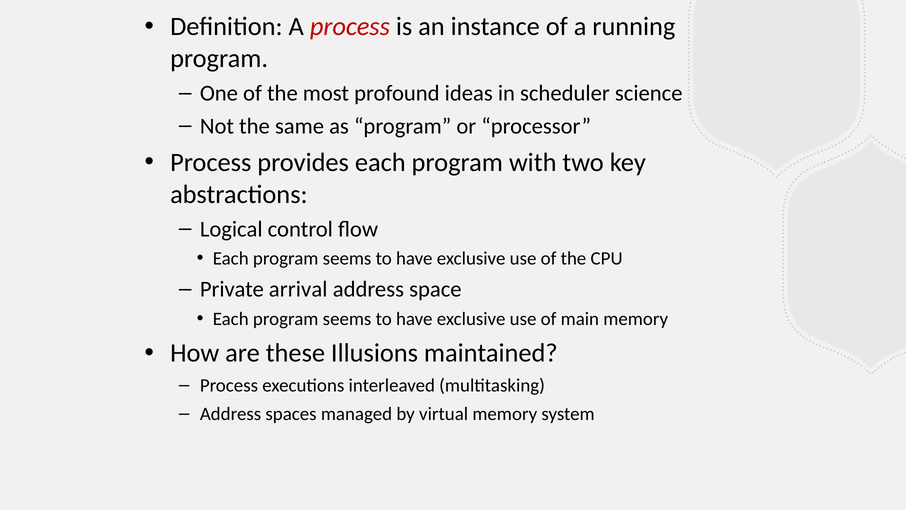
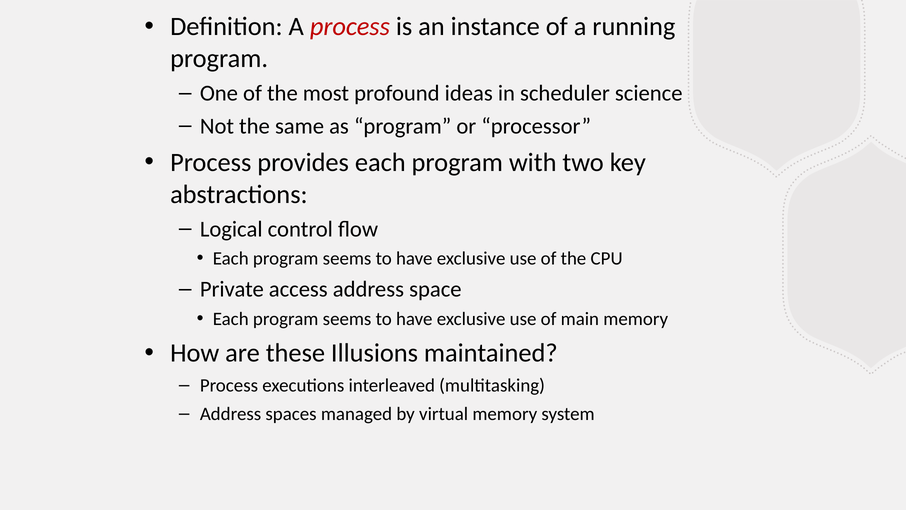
arrival: arrival -> access (298, 289)
